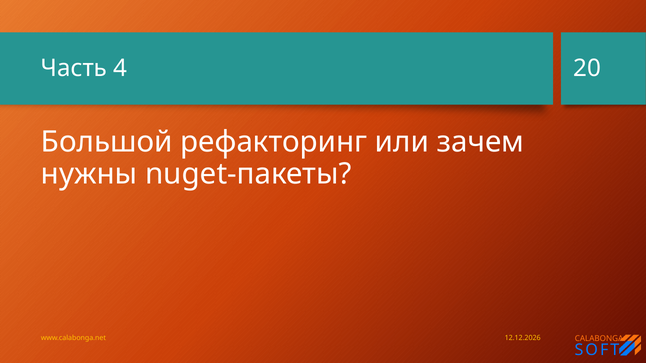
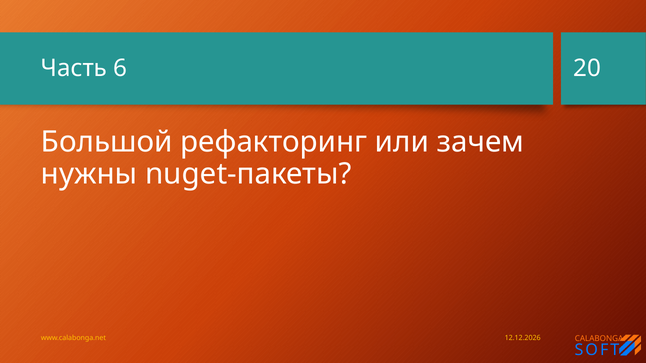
4: 4 -> 6 (120, 68)
